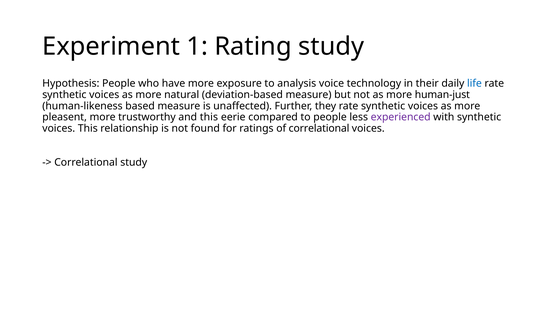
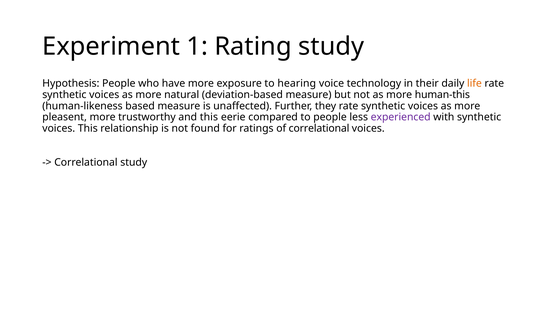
analysis: analysis -> hearing (297, 84)
life colour: blue -> orange (474, 84)
human-just: human-just -> human-this (442, 95)
